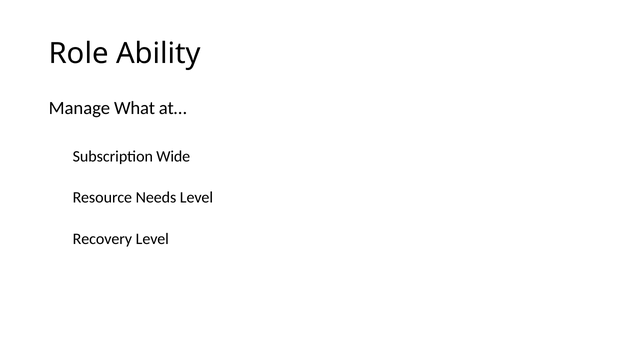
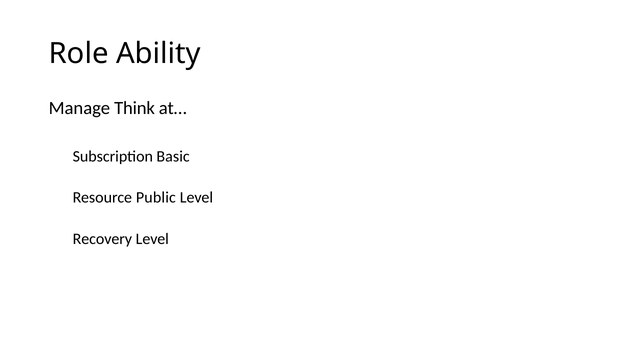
What: What -> Think (135, 108)
Wide: Wide -> Basic (173, 157)
Needs: Needs -> Public (156, 198)
